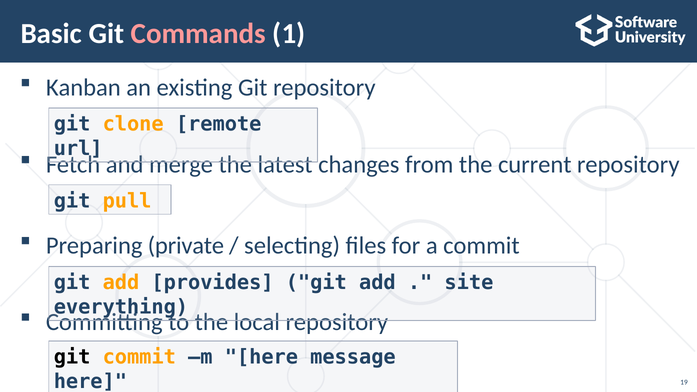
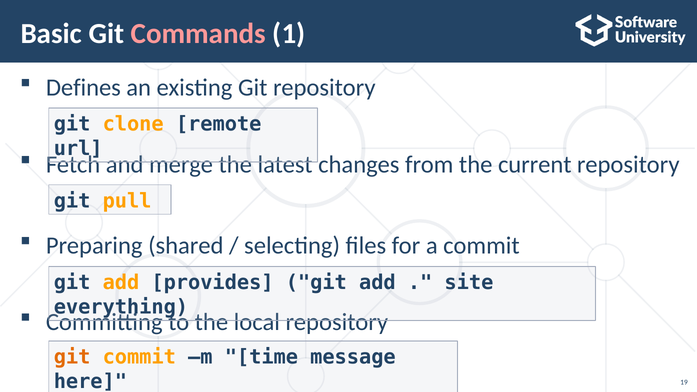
Kanban: Kanban -> Defines (83, 88)
private: private -> shared (186, 245)
git colour: black -> orange (72, 357)
m here: here -> time (261, 357)
